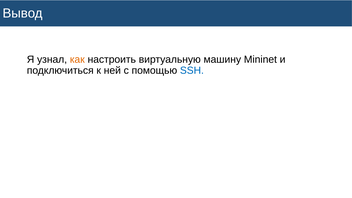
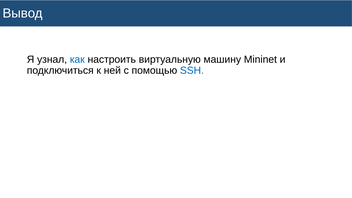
как colour: orange -> blue (77, 60)
